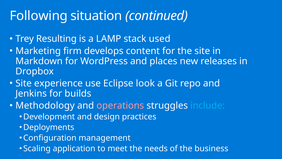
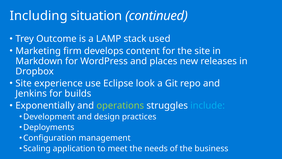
Following: Following -> Including (39, 16)
Resulting: Resulting -> Outcome (56, 39)
Methodology: Methodology -> Exponentially (45, 105)
operations colour: pink -> light green (120, 105)
